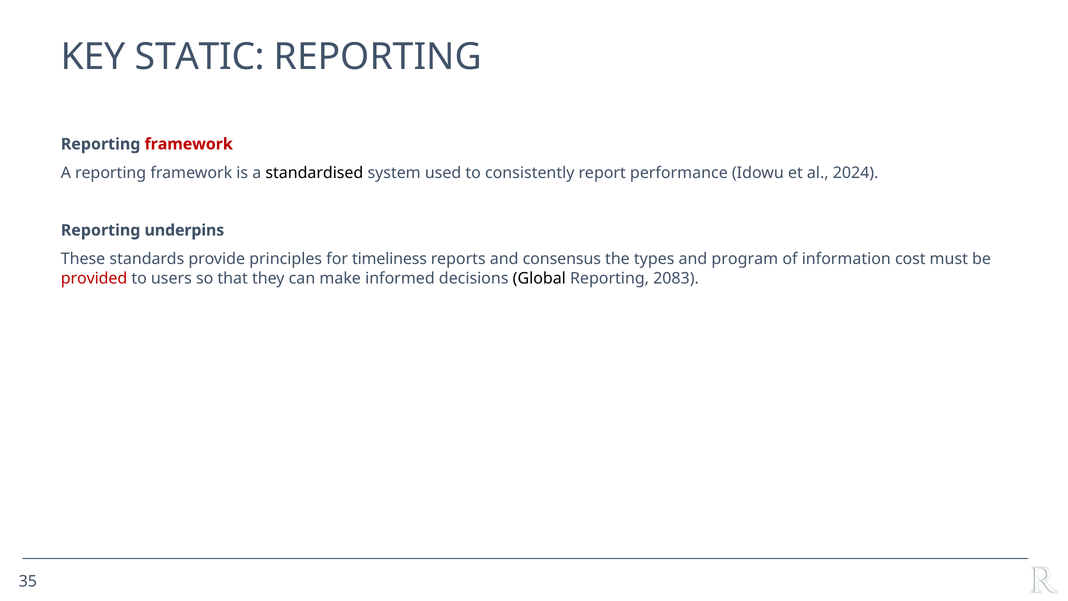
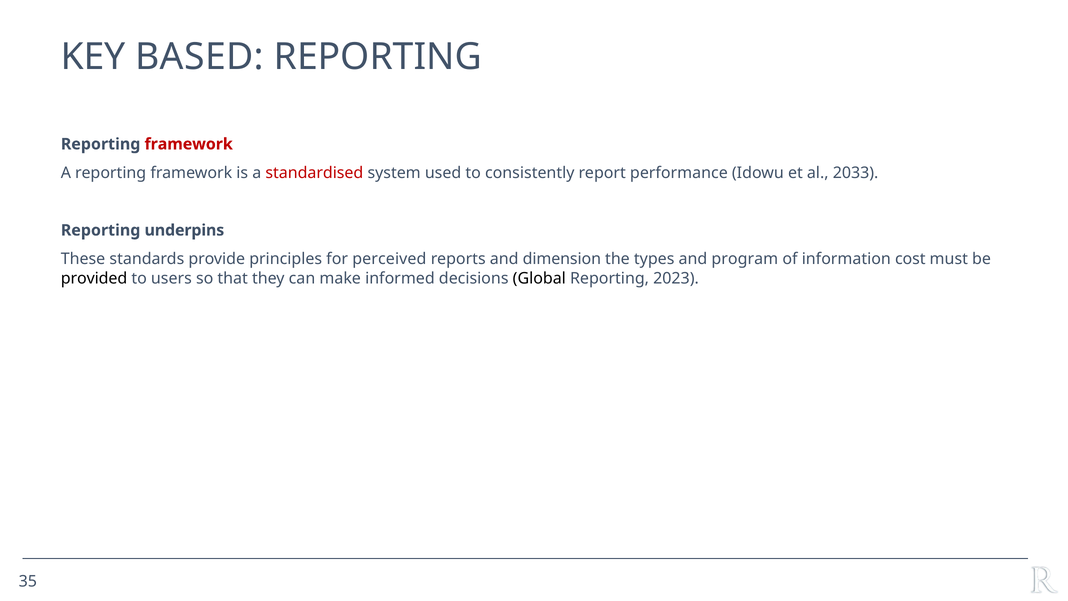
STATIC: STATIC -> BASED (200, 57)
standardised colour: black -> red (314, 173)
2024: 2024 -> 2033 (856, 173)
timeliness: timeliness -> perceived (389, 259)
consensus: consensus -> dimension (562, 259)
provided colour: red -> black (94, 278)
2083: 2083 -> 2023 (676, 278)
